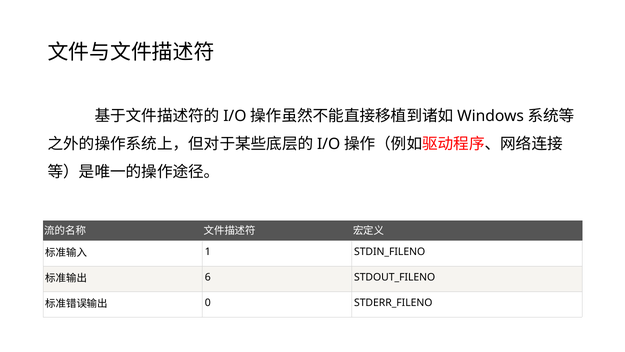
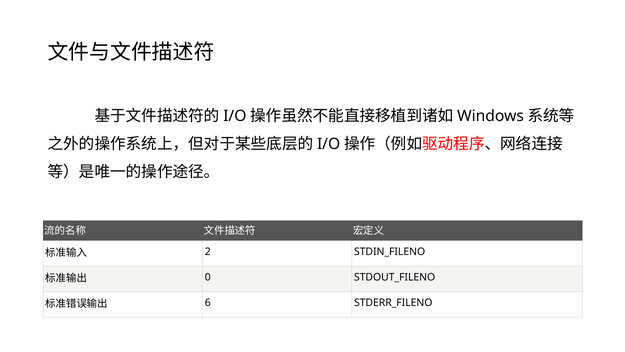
1: 1 -> 2 (208, 252)
6: 6 -> 0 (208, 277)
0: 0 -> 6 (208, 302)
